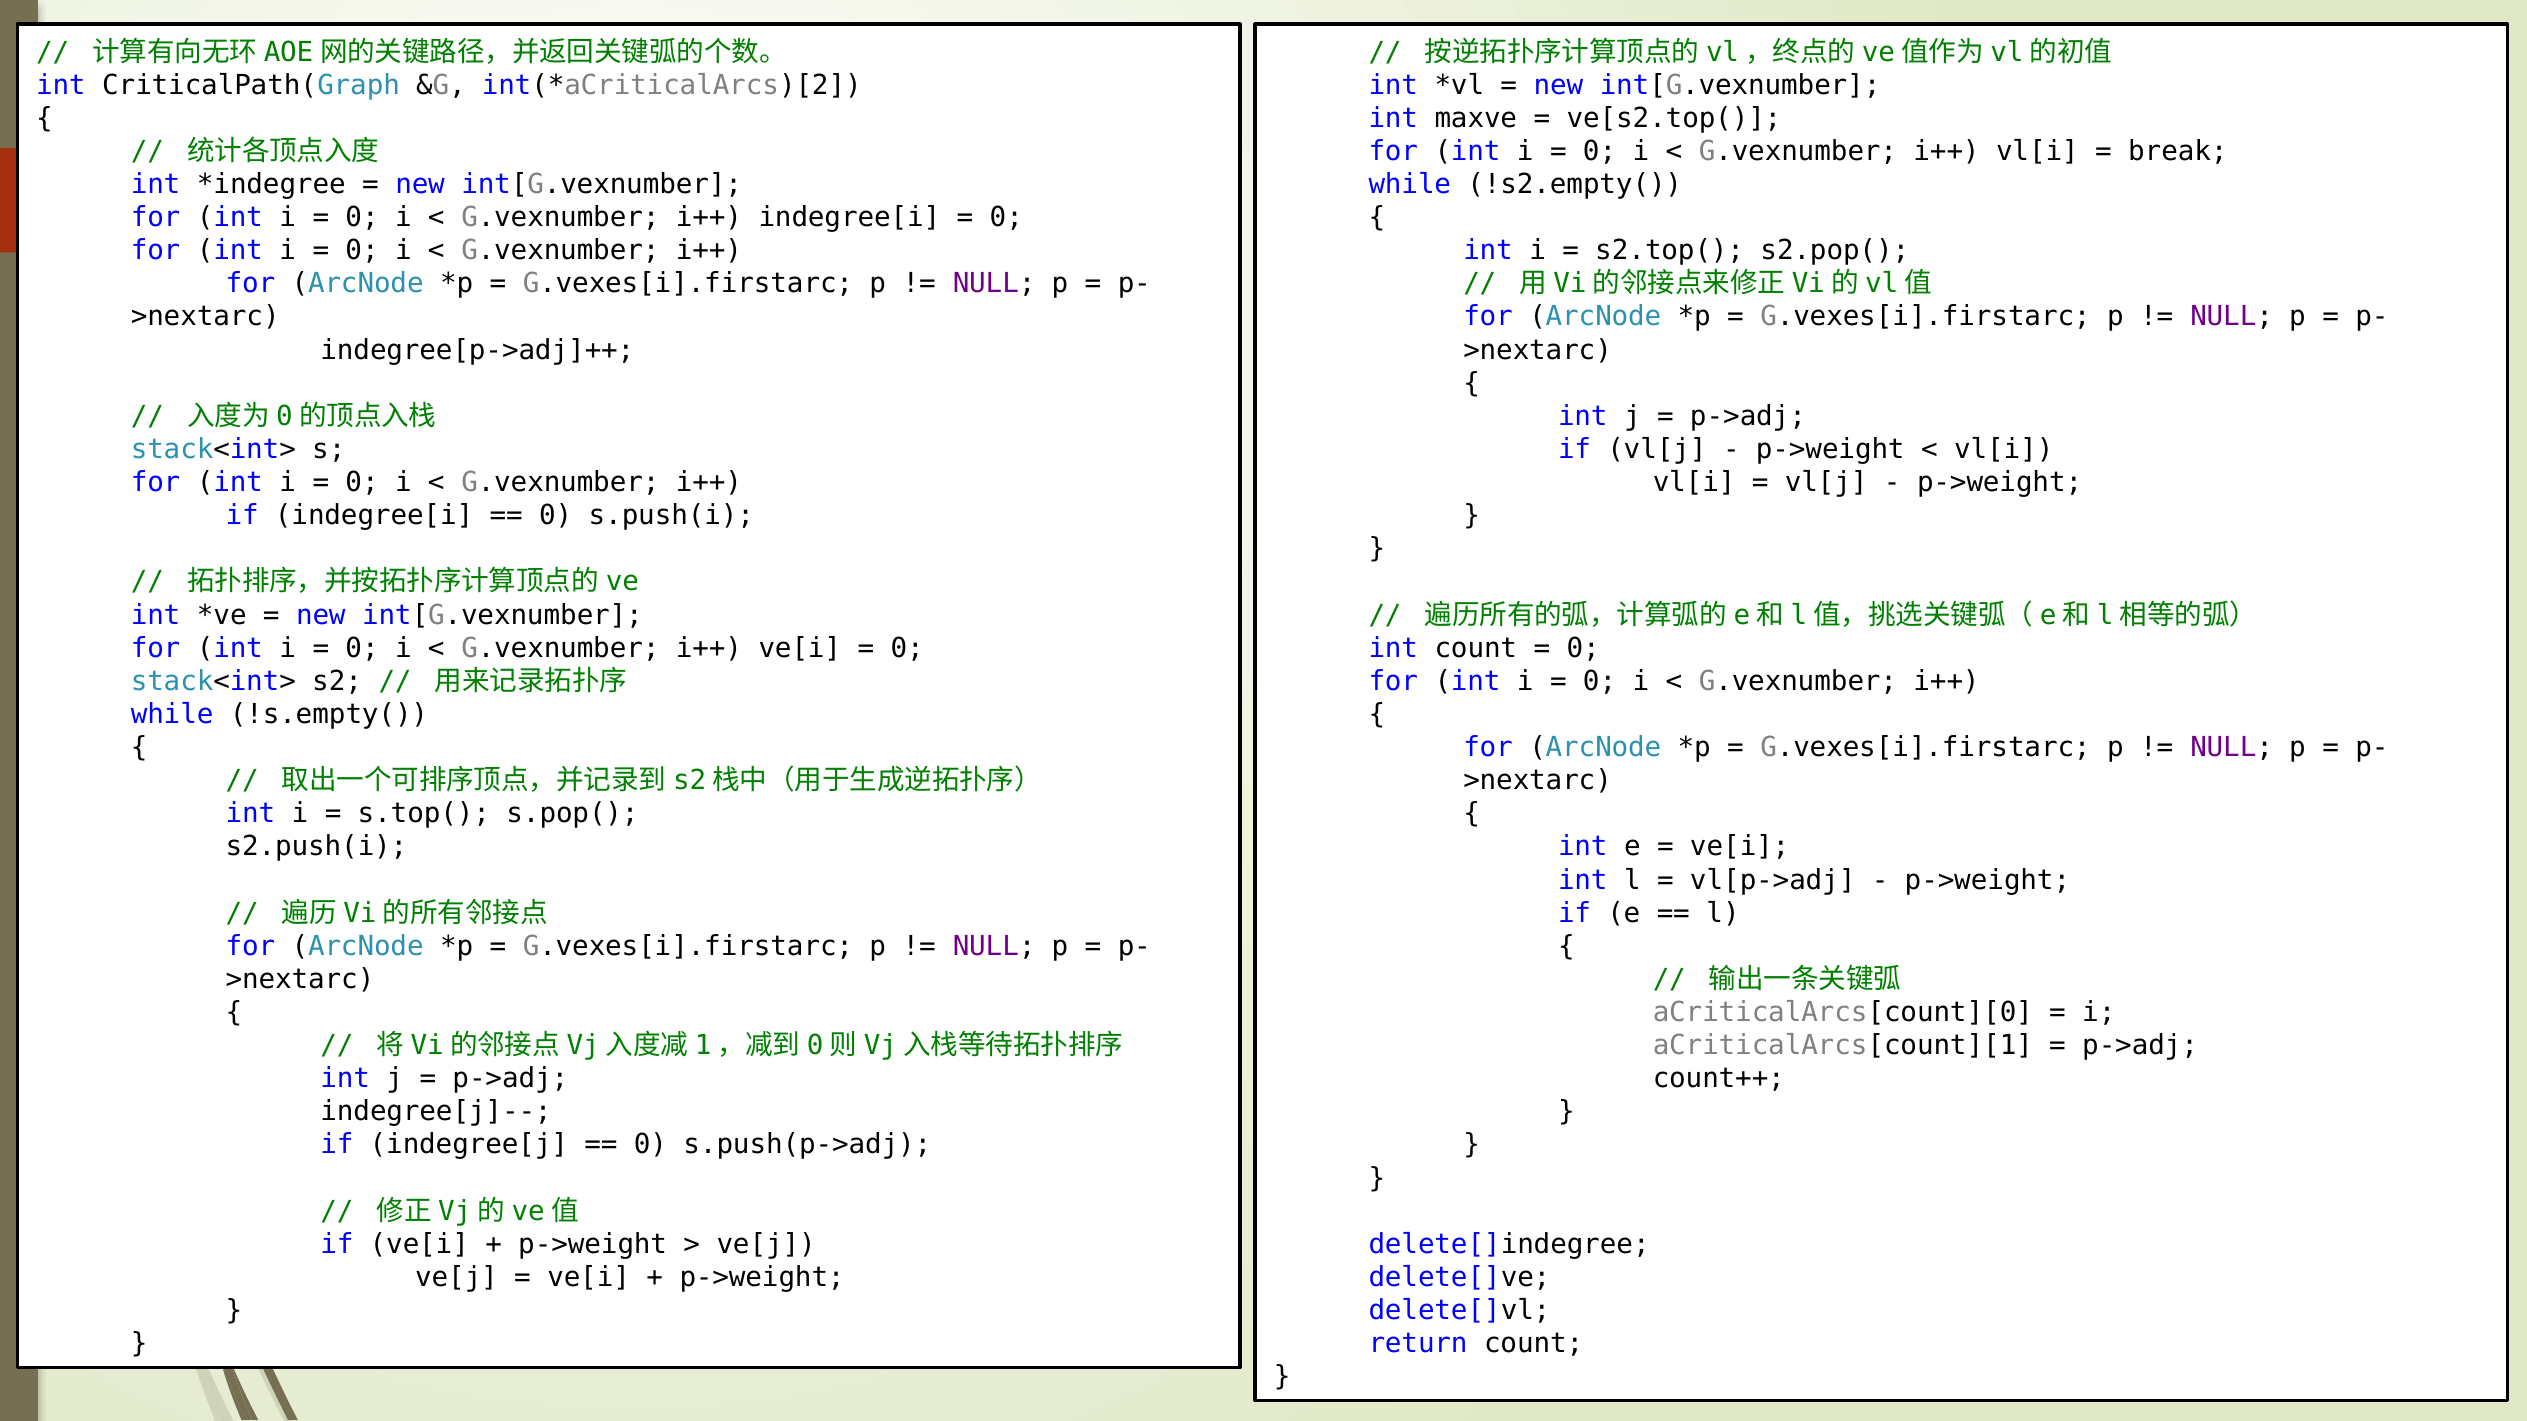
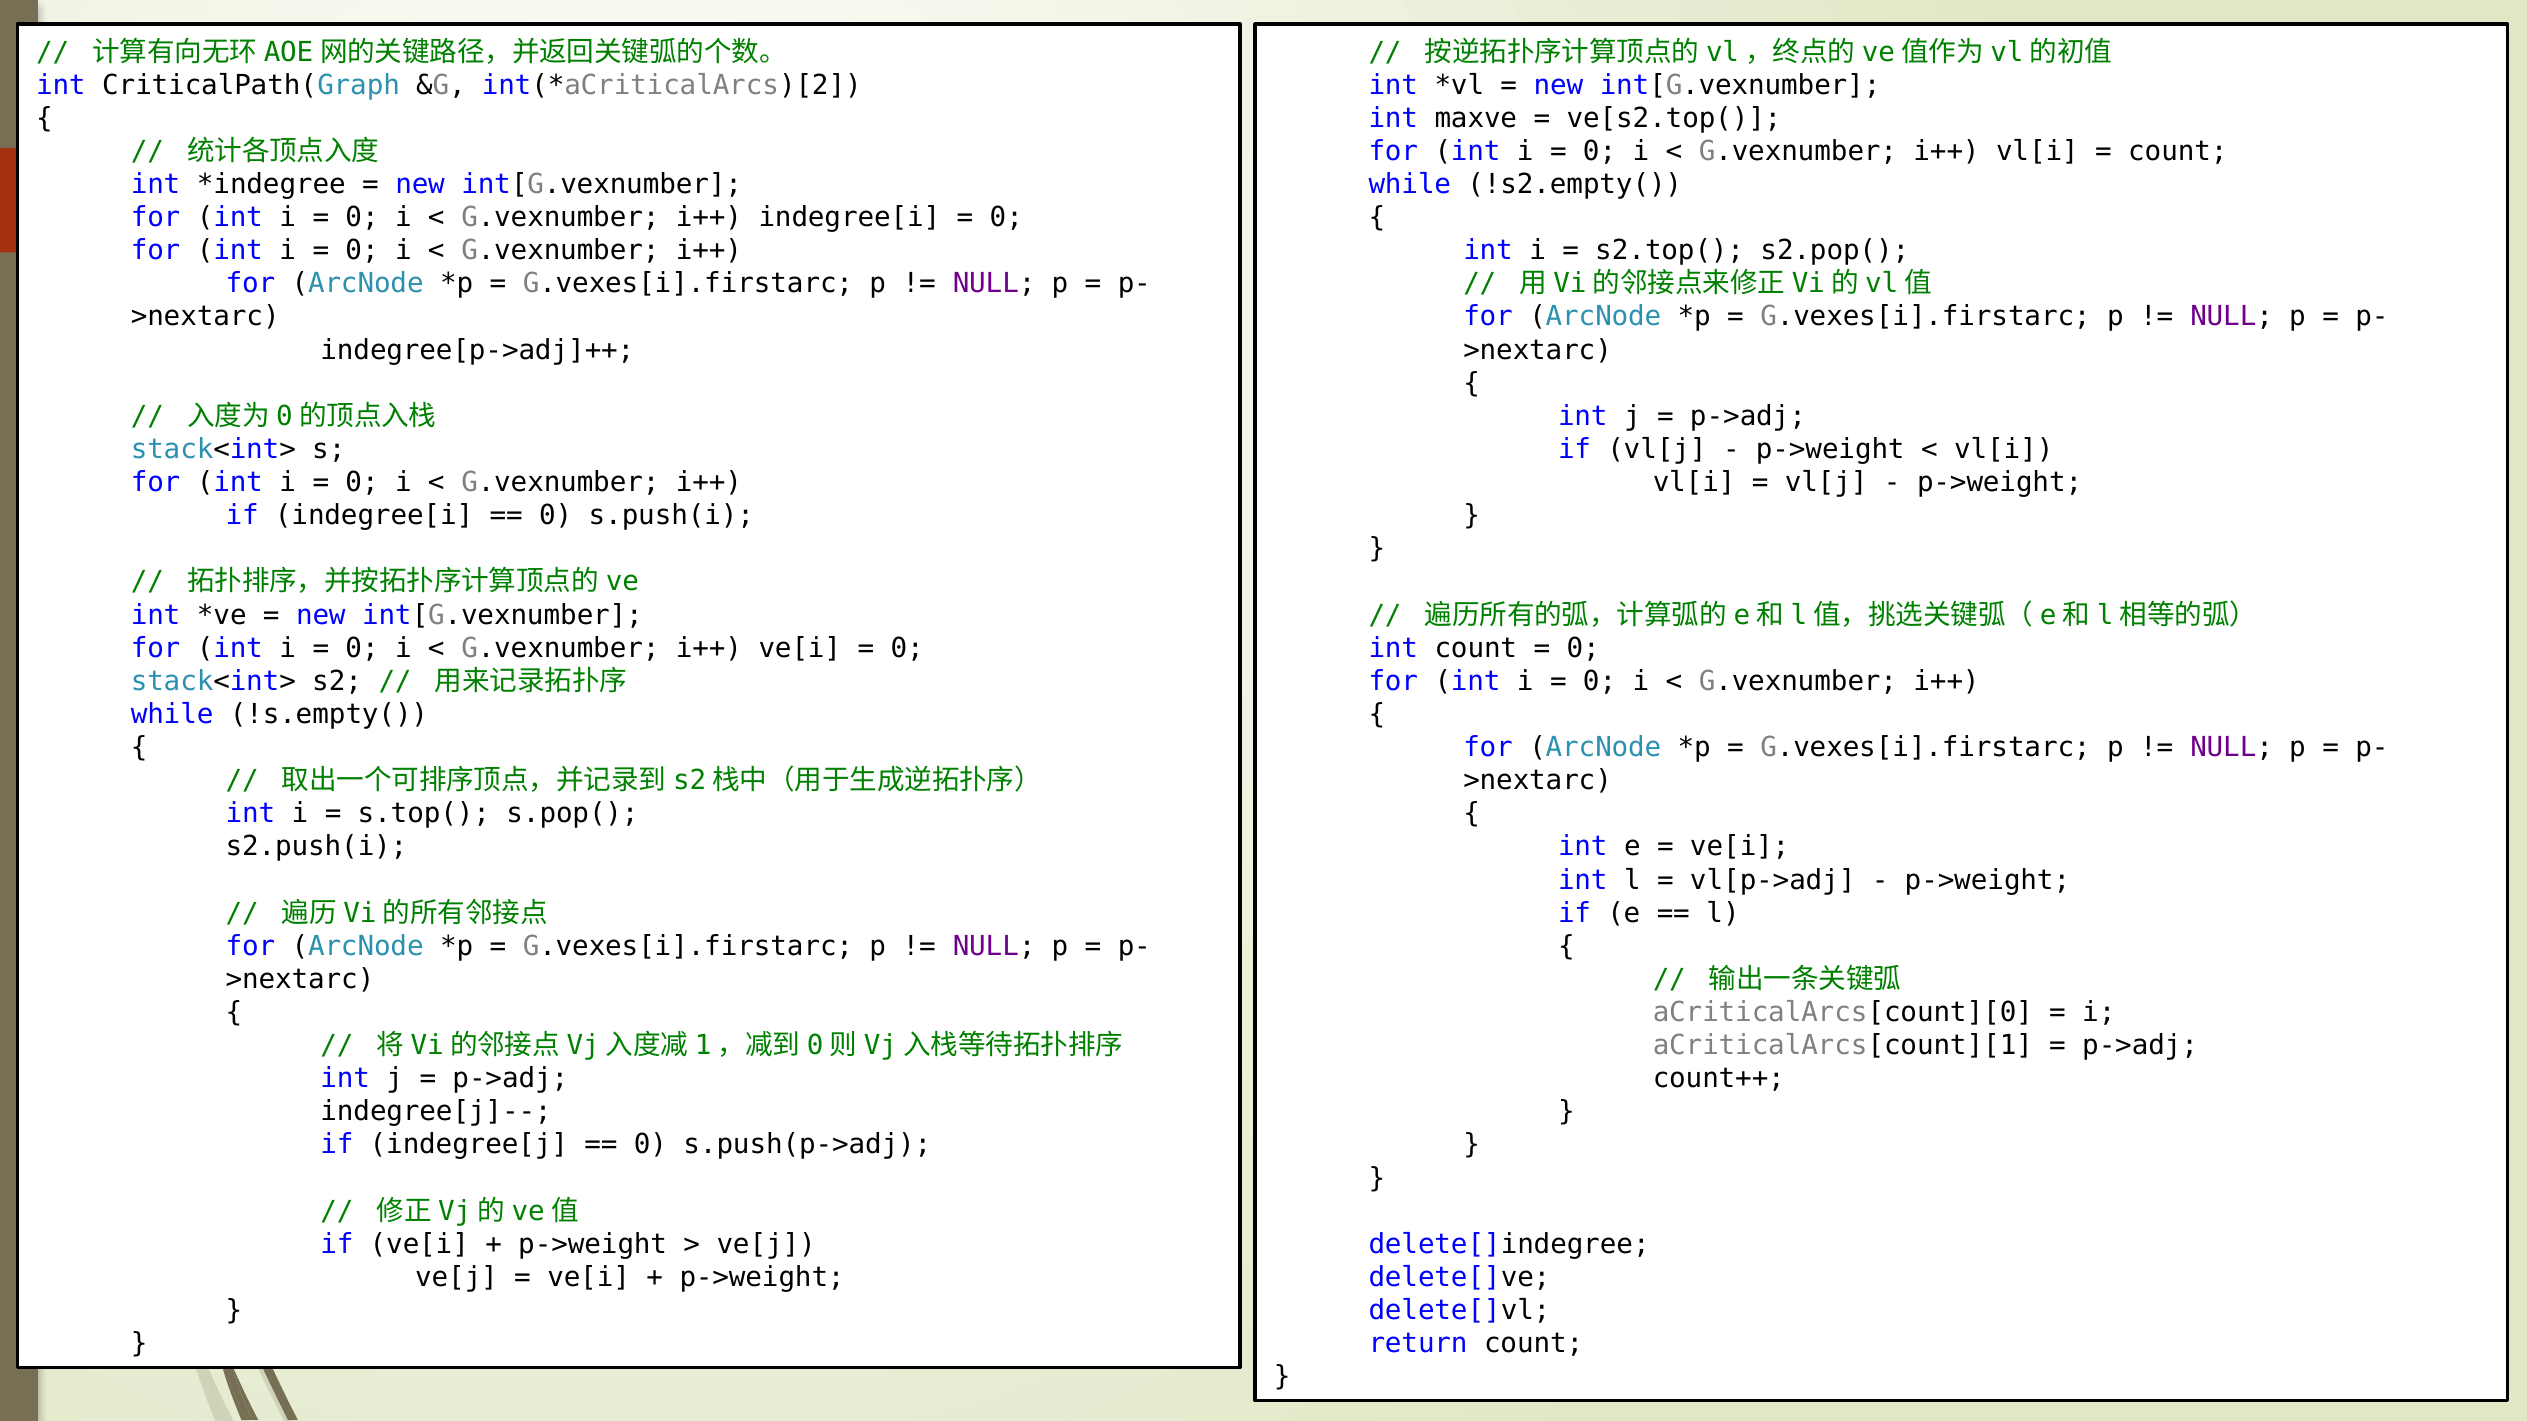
break: break -> count (2178, 151)
